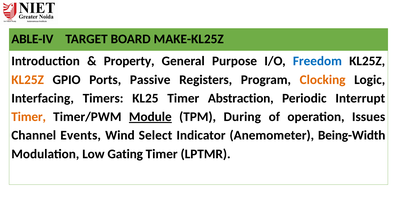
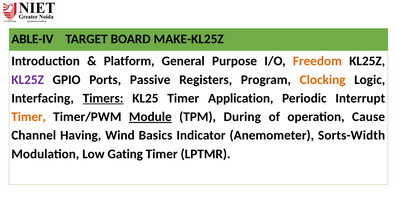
Property: Property -> Platform (129, 61)
Freedom colour: blue -> orange (317, 61)
KL25Z colour: orange -> purple (28, 80)
Timers underline: none -> present (103, 98)
Abstraction: Abstraction -> Application (241, 98)
Issues: Issues -> Cause (369, 117)
Events: Events -> Having (81, 136)
Select: Select -> Basics (156, 136)
Being-Width: Being-Width -> Sorts-Width (352, 136)
